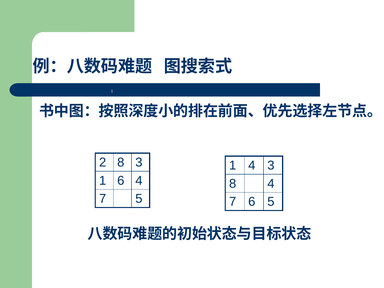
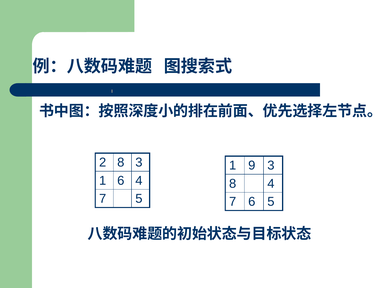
1 4: 4 -> 9 (252, 165)
